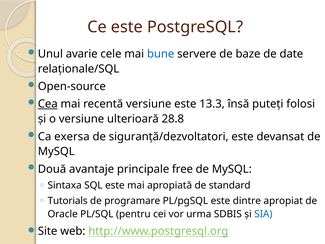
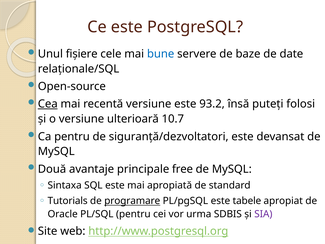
avarie: avarie -> fișiere (82, 54)
13.3: 13.3 -> 93.2 (212, 104)
28.8: 28.8 -> 10.7 (173, 119)
Ca exersa: exersa -> pentru (72, 136)
programare underline: none -> present (132, 201)
dintre: dintre -> tabele (247, 201)
SIA colour: blue -> purple (263, 214)
